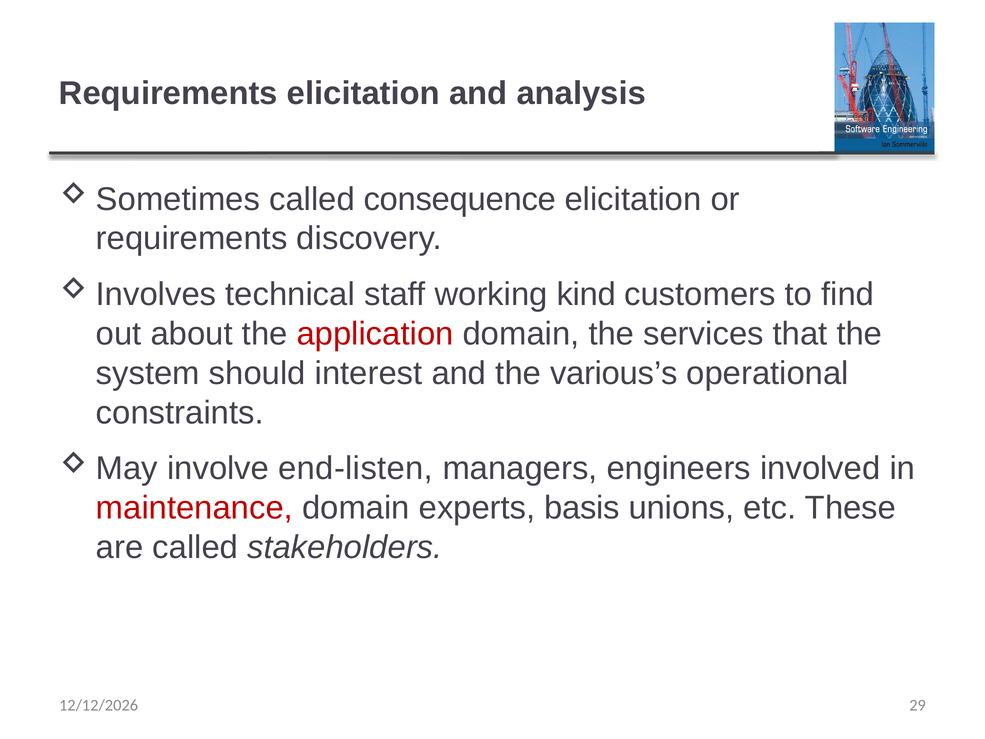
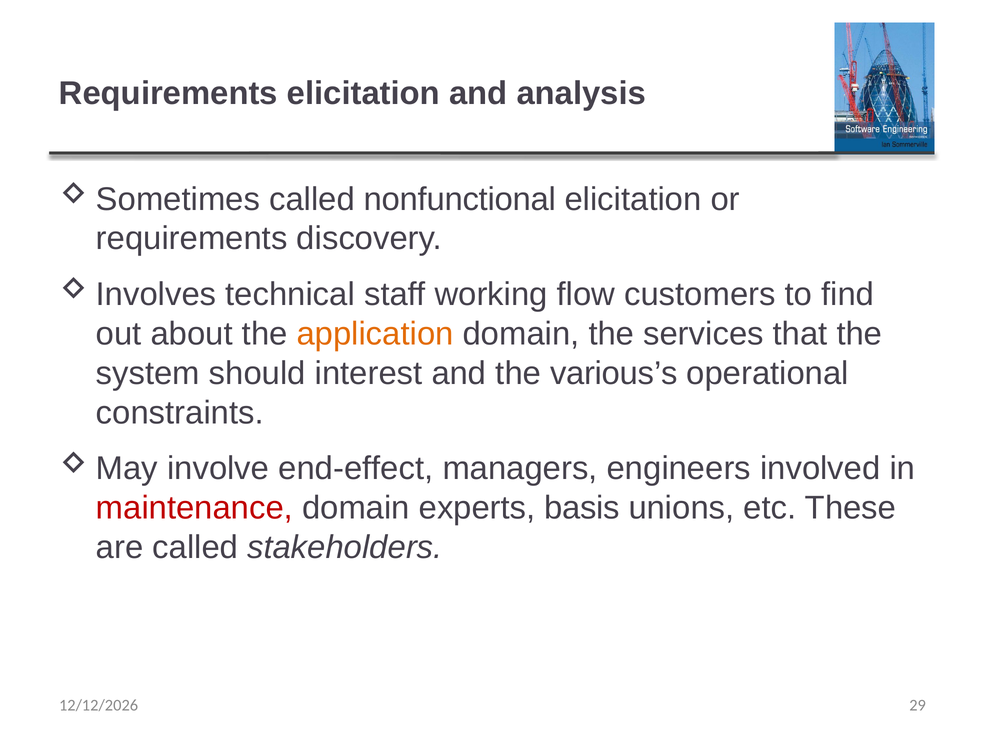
consequence: consequence -> nonfunctional (460, 199)
kind: kind -> flow (586, 294)
application colour: red -> orange (375, 334)
end-listen: end-listen -> end-effect (356, 468)
